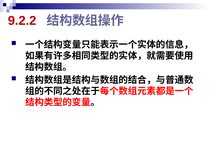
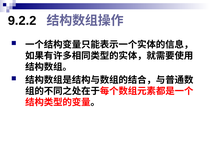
9.2.2 colour: red -> black (22, 21)
